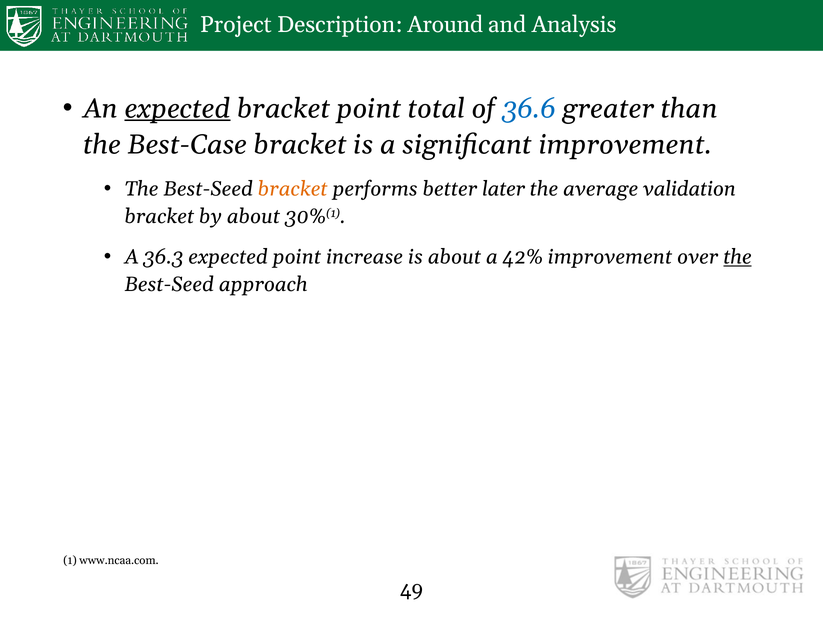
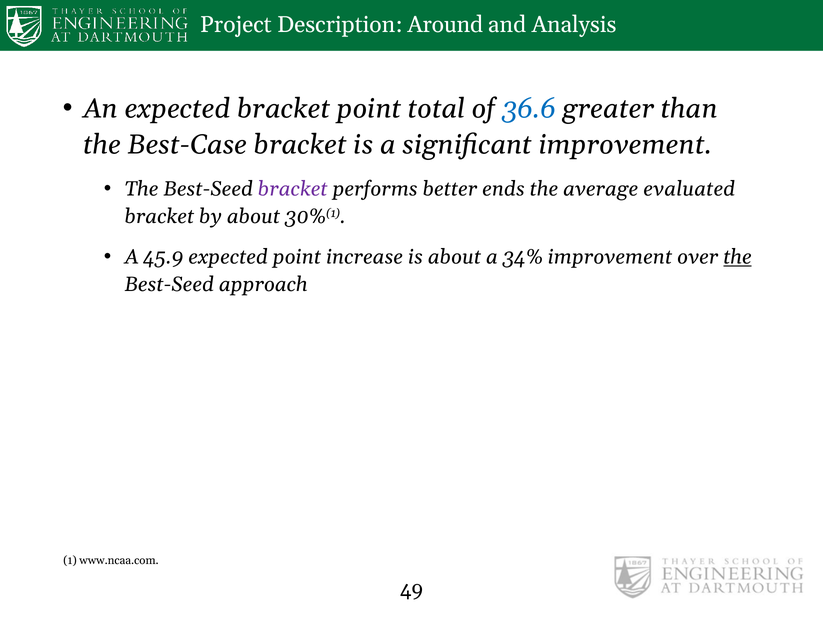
expected underline: present -> none (178, 109)
bracket colour: orange -> purple (293, 189)
later: later -> ends (503, 189)
validation: validation -> evaluated (689, 189)
36.3: 36.3 -> 45.9 (163, 257)
42%: 42% -> 34% (523, 257)
